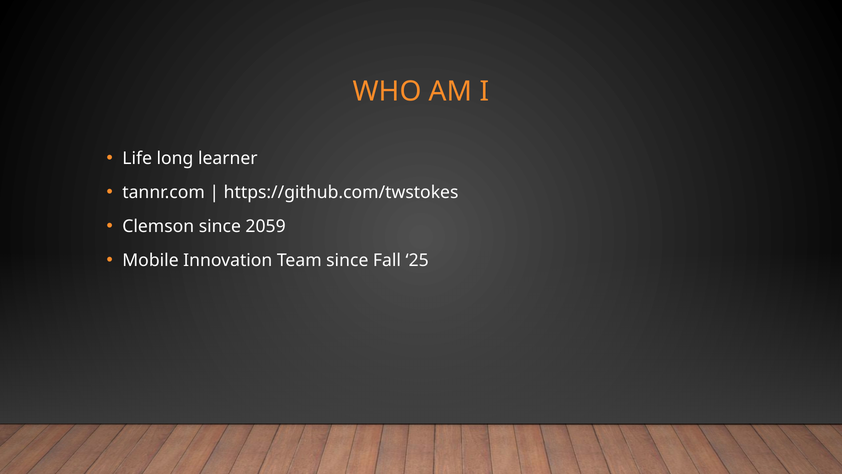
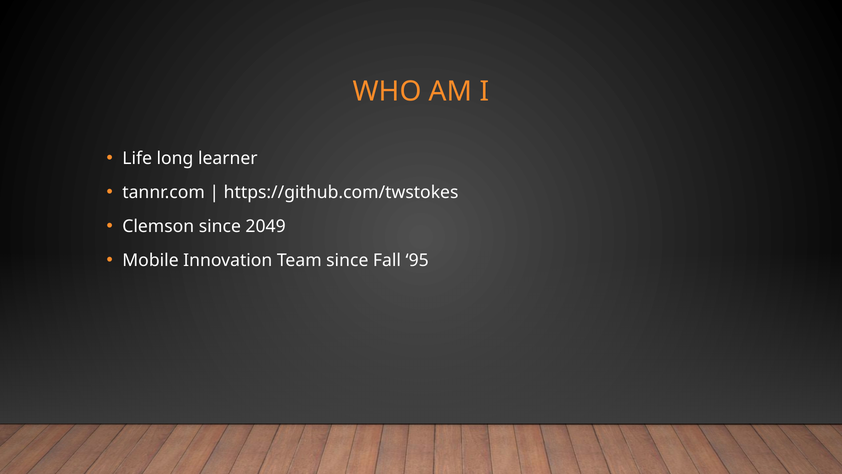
2059: 2059 -> 2049 (266, 226)
25: 25 -> 95 (417, 260)
